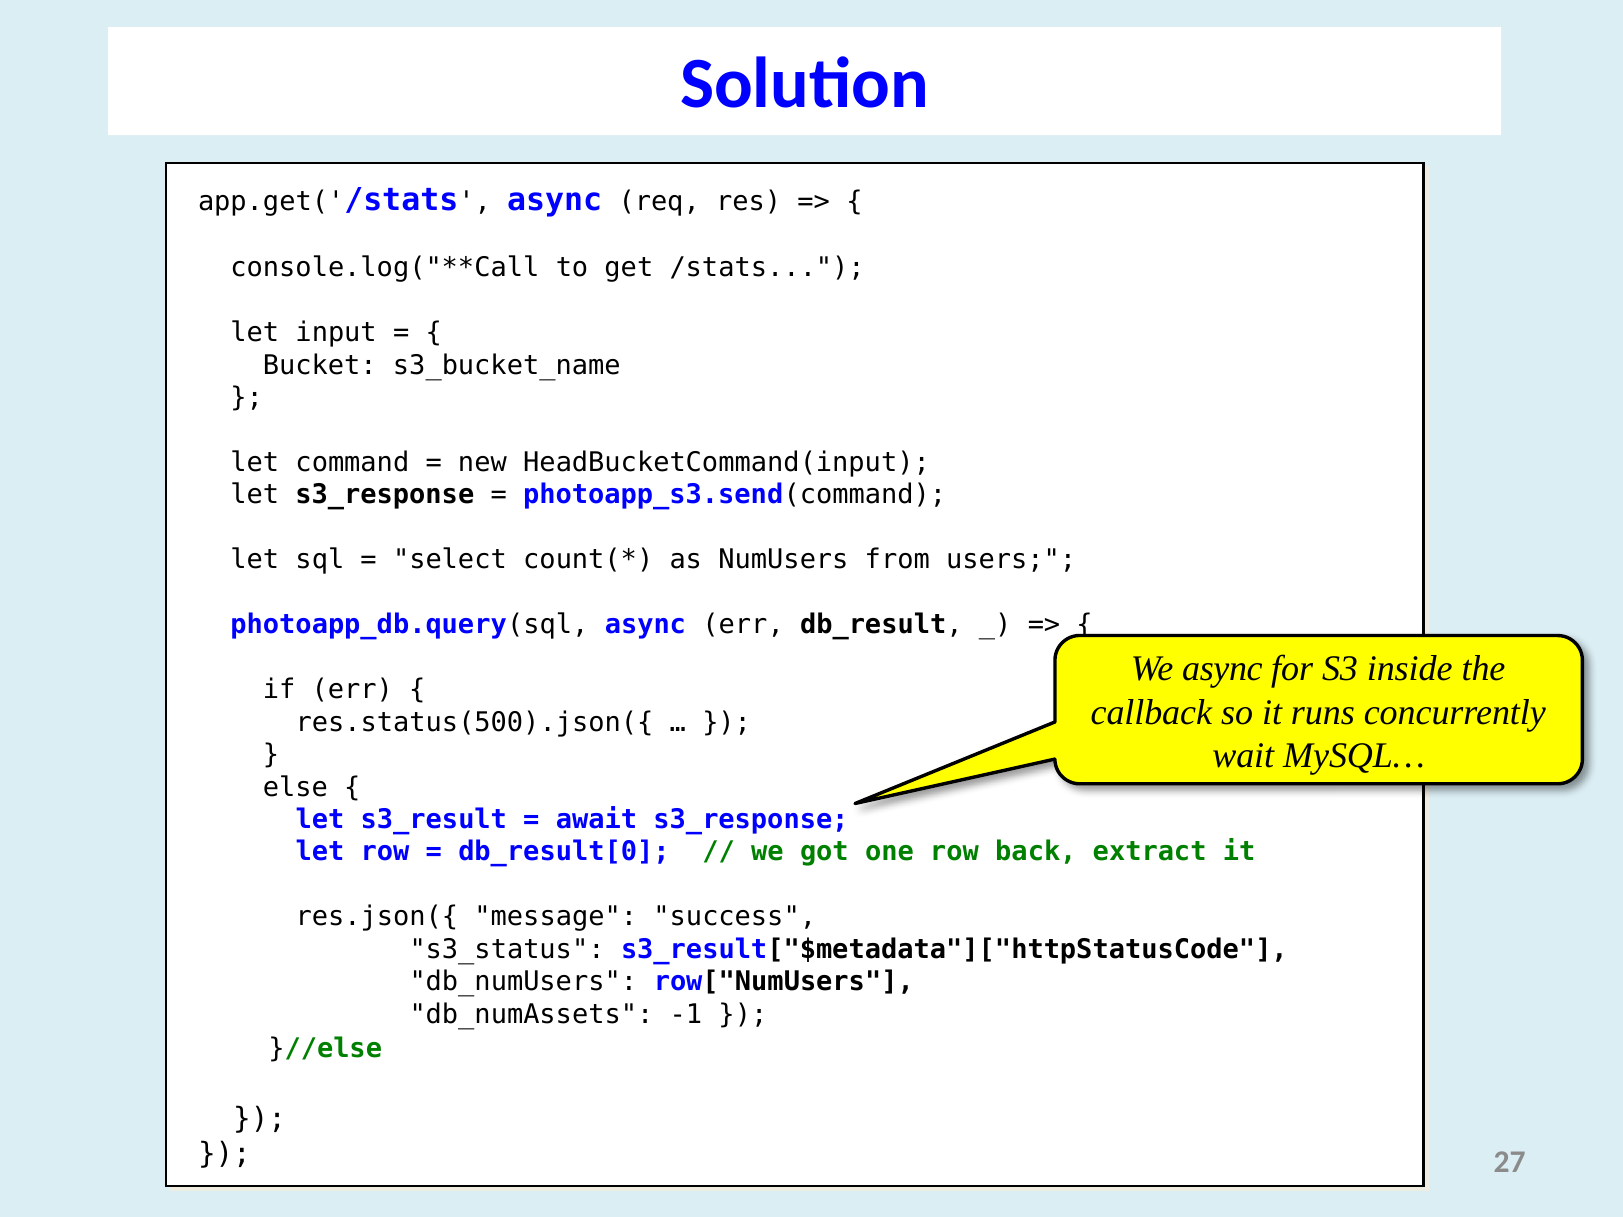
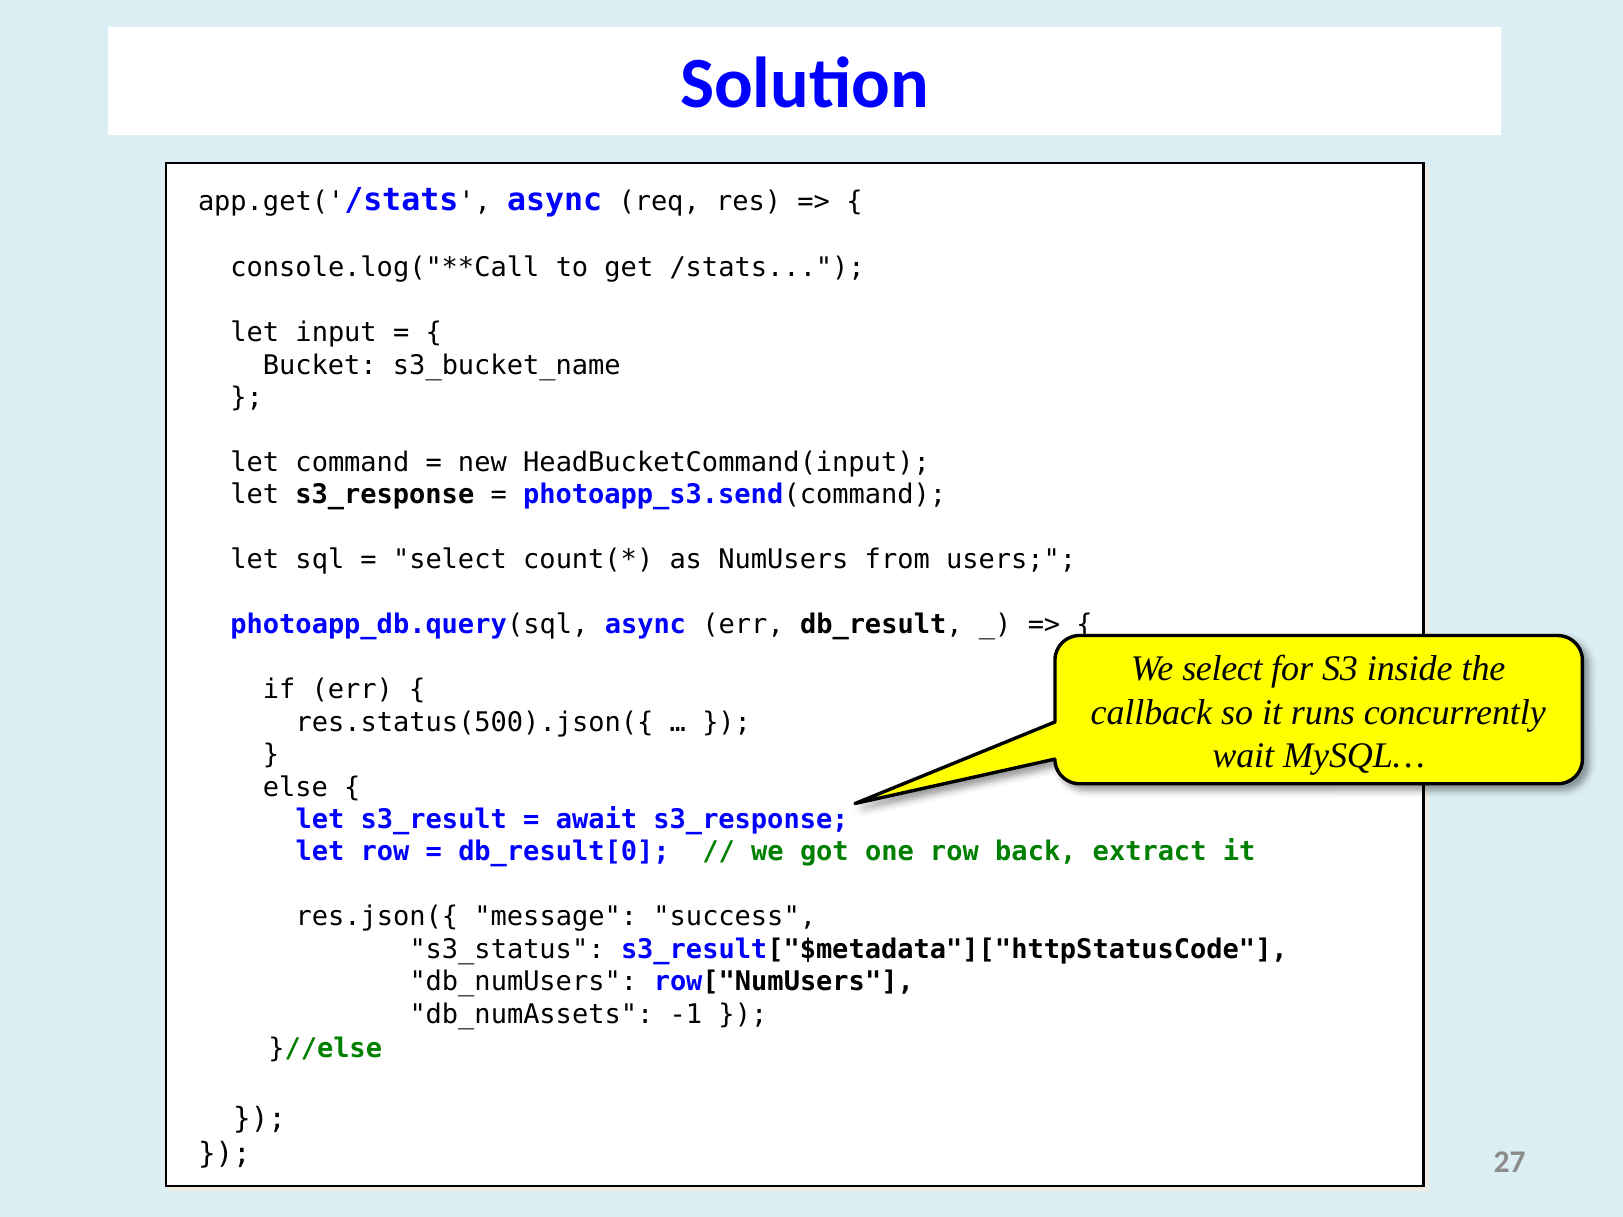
We async: async -> select (1222, 669)
